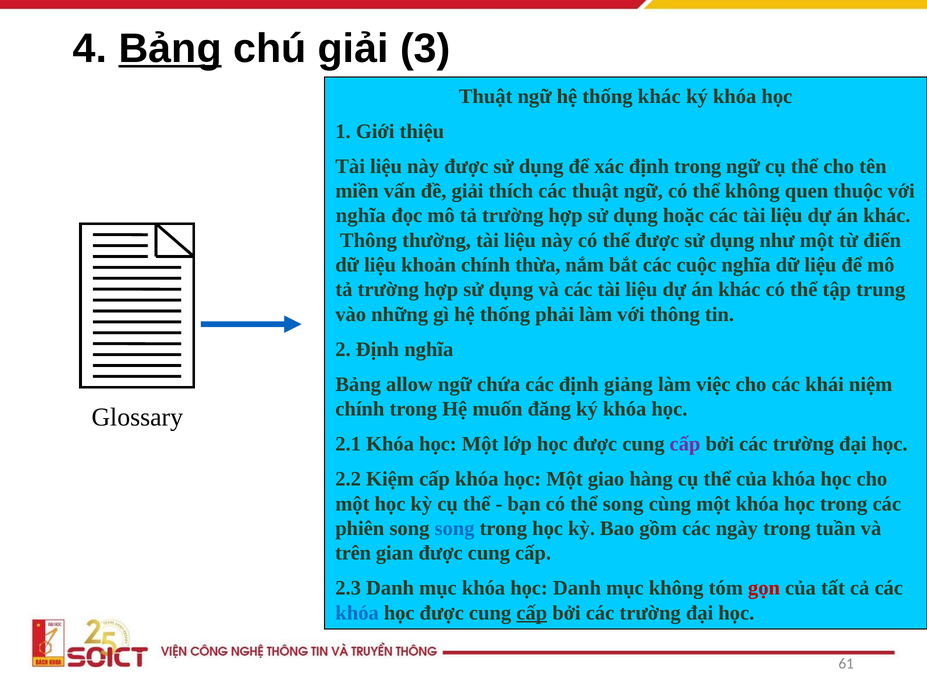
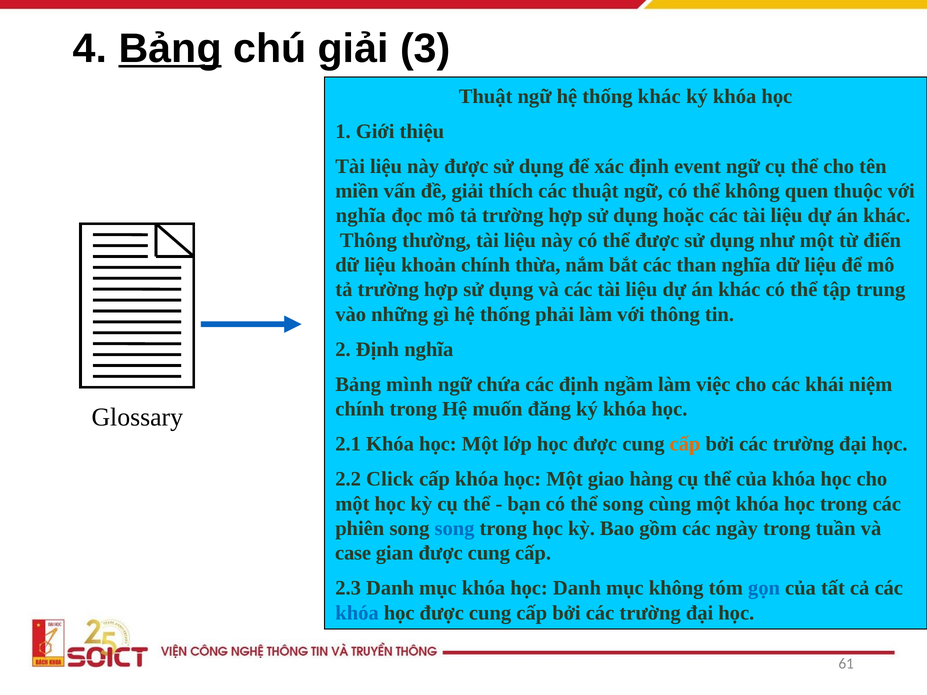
định trong: trong -> event (697, 166)
cuộc: cuộc -> than (696, 265)
allow: allow -> mình (409, 385)
giảng: giảng -> ngầm (629, 385)
cấp colour: purple -> orange (685, 444)
Kiệm: Kiệm -> Click (390, 479)
trên: trên -> case (353, 553)
gọn colour: red -> blue (764, 588)
cấp underline: present -> none (532, 613)
